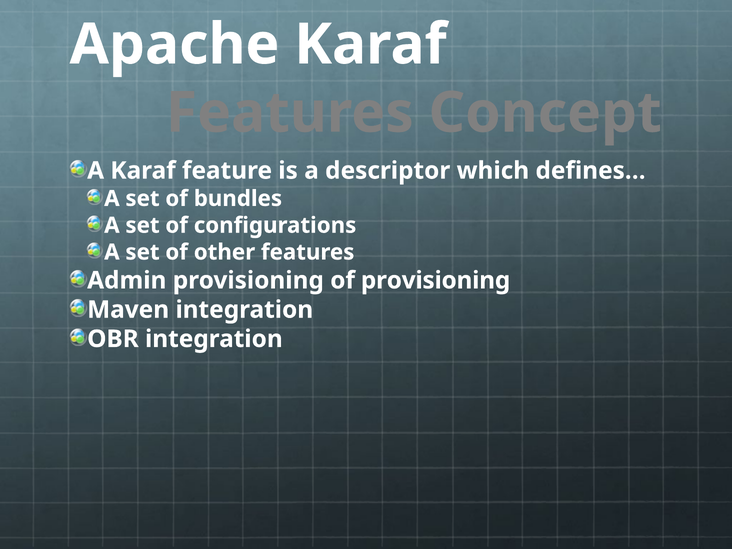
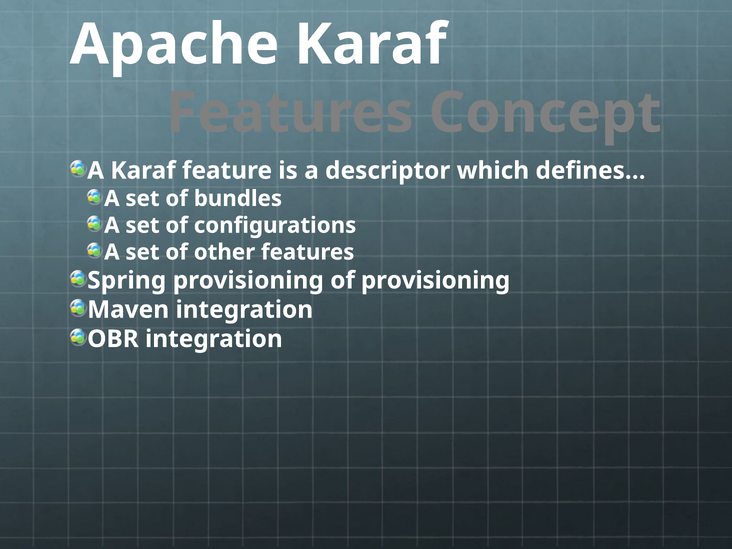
Admin: Admin -> Spring (127, 280)
